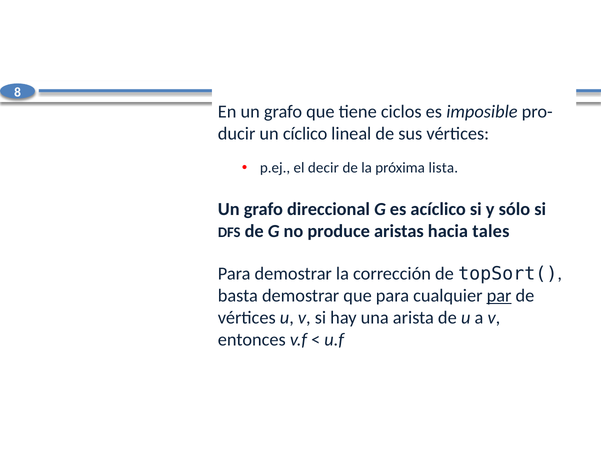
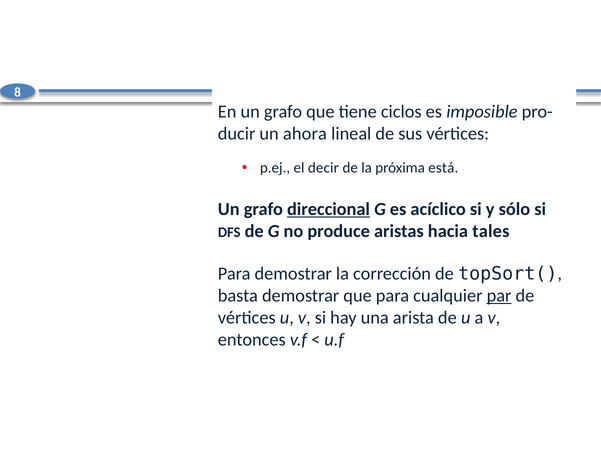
cíclico: cíclico -> ahora (305, 134)
lista: lista -> está (443, 168)
direccional underline: none -> present (328, 209)
